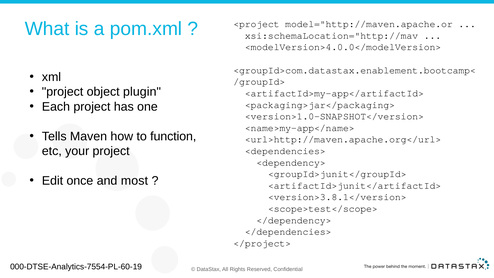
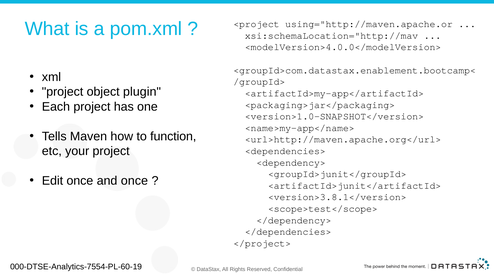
model="http://maven.apache.or: model="http://maven.apache.or -> using="http://maven.apache.or (369, 24)
and most: most -> once (134, 181)
